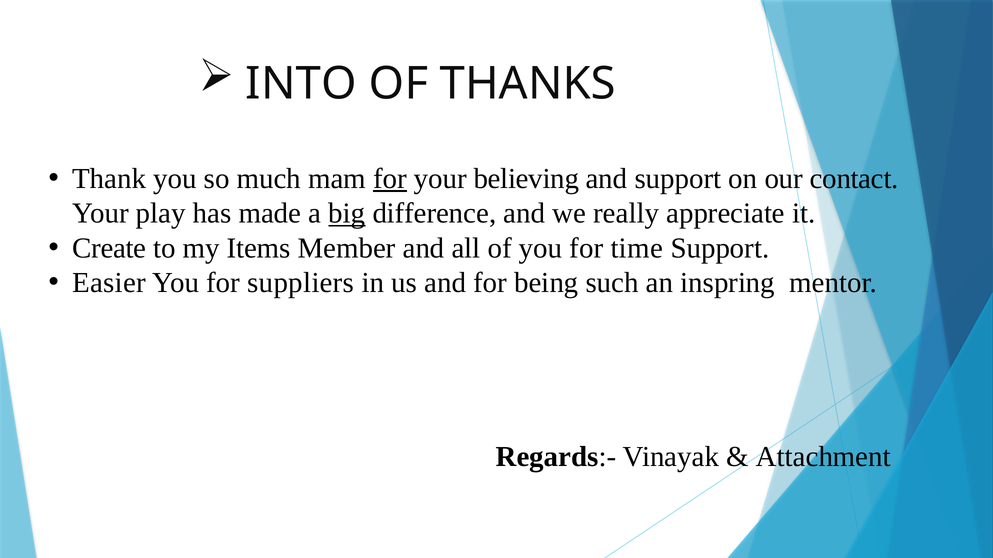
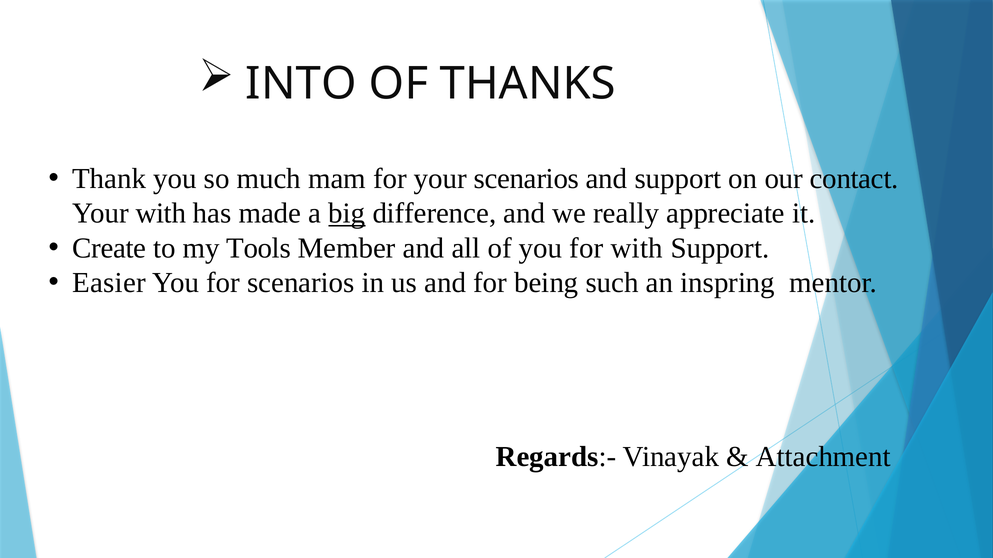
for underline: present -> none (390, 179)
your believing: believing -> scenarios (526, 179)
Your play: play -> with (161, 214)
Items: Items -> Tools (259, 248)
for time: time -> with (637, 248)
for suppliers: suppliers -> scenarios (301, 283)
